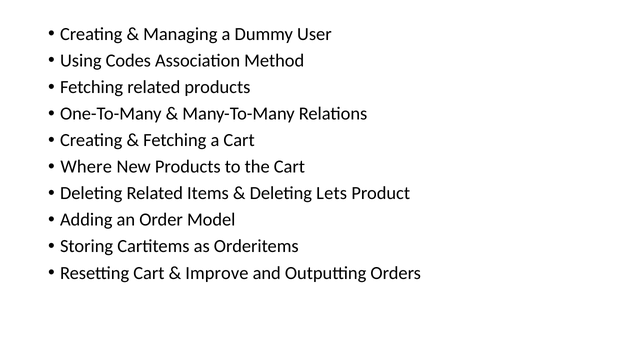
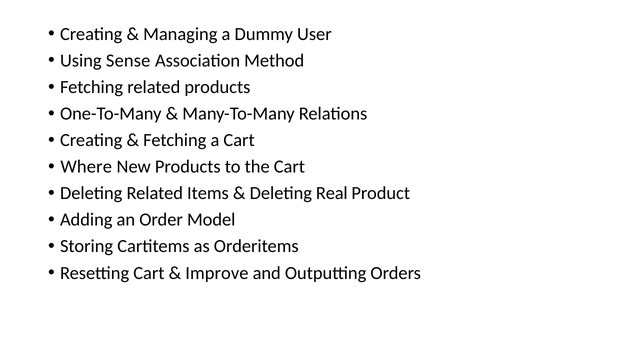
Codes: Codes -> Sense (128, 61)
Lets: Lets -> Real (332, 193)
